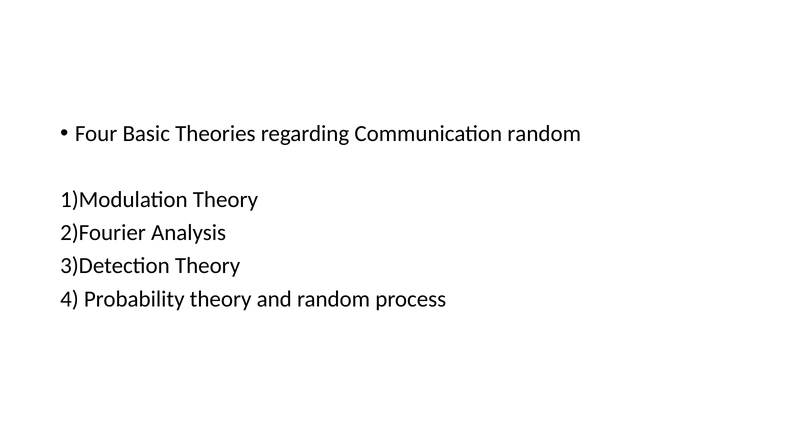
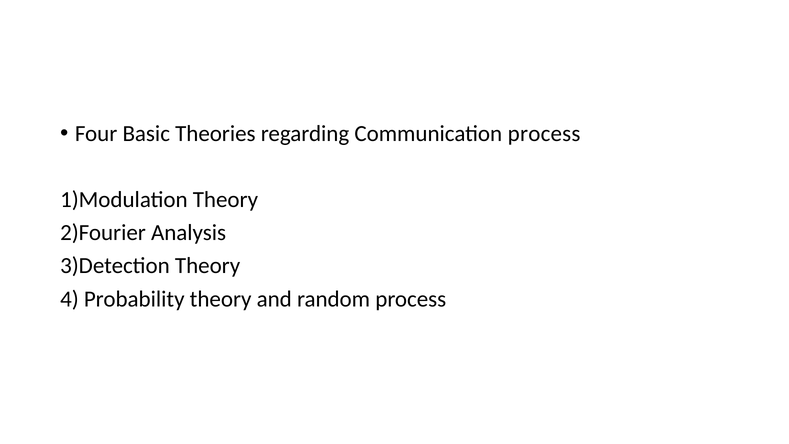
Communication random: random -> process (544, 133)
